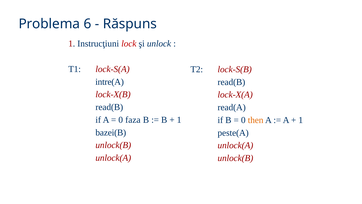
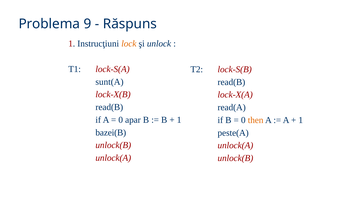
6: 6 -> 9 (87, 24)
lock colour: red -> orange (129, 44)
intre(A: intre(A -> sunt(A (109, 82)
faza: faza -> apar (133, 120)
